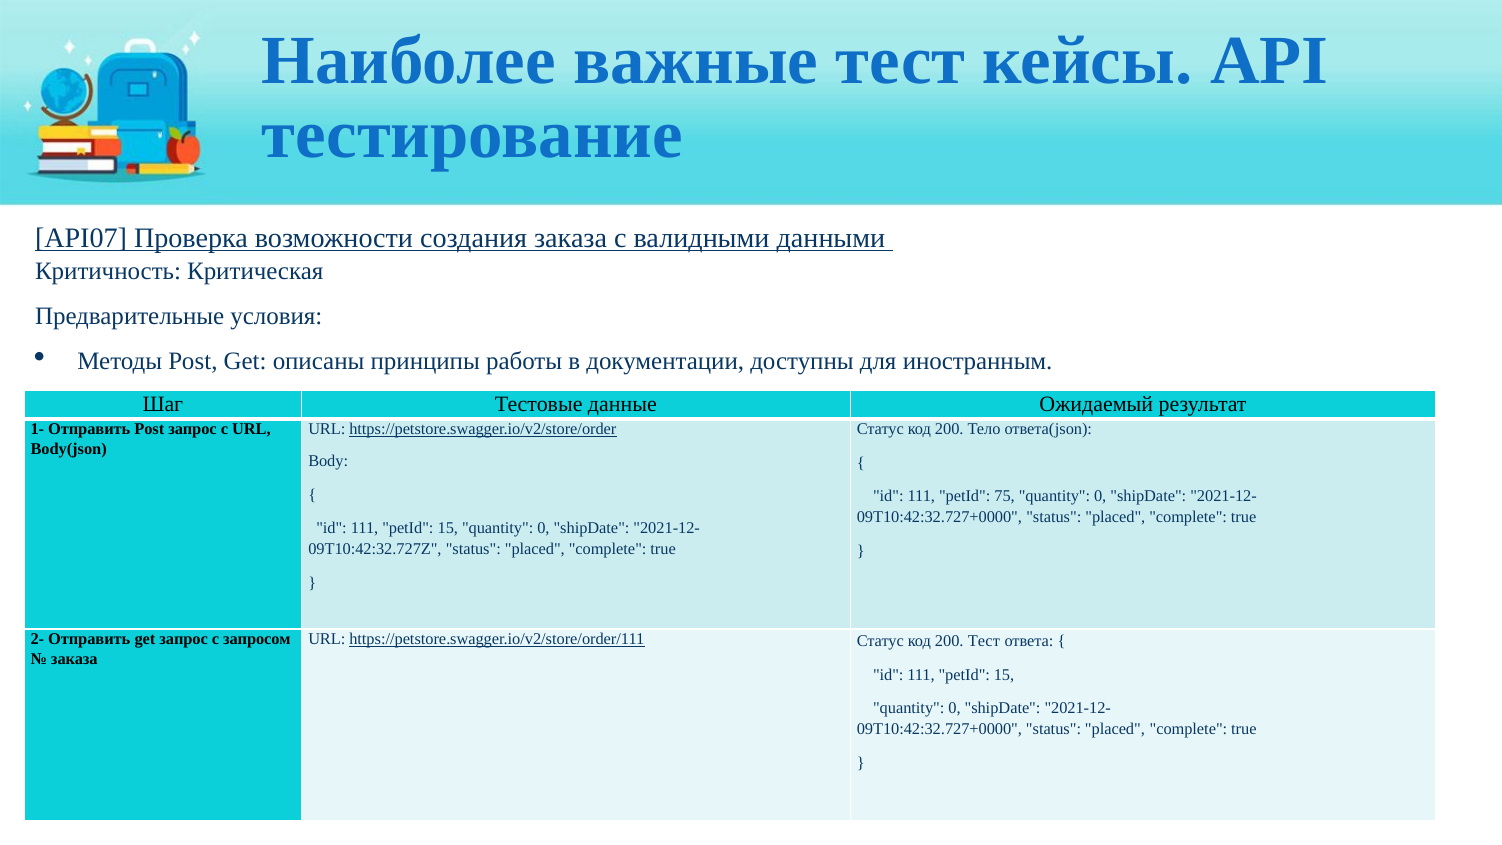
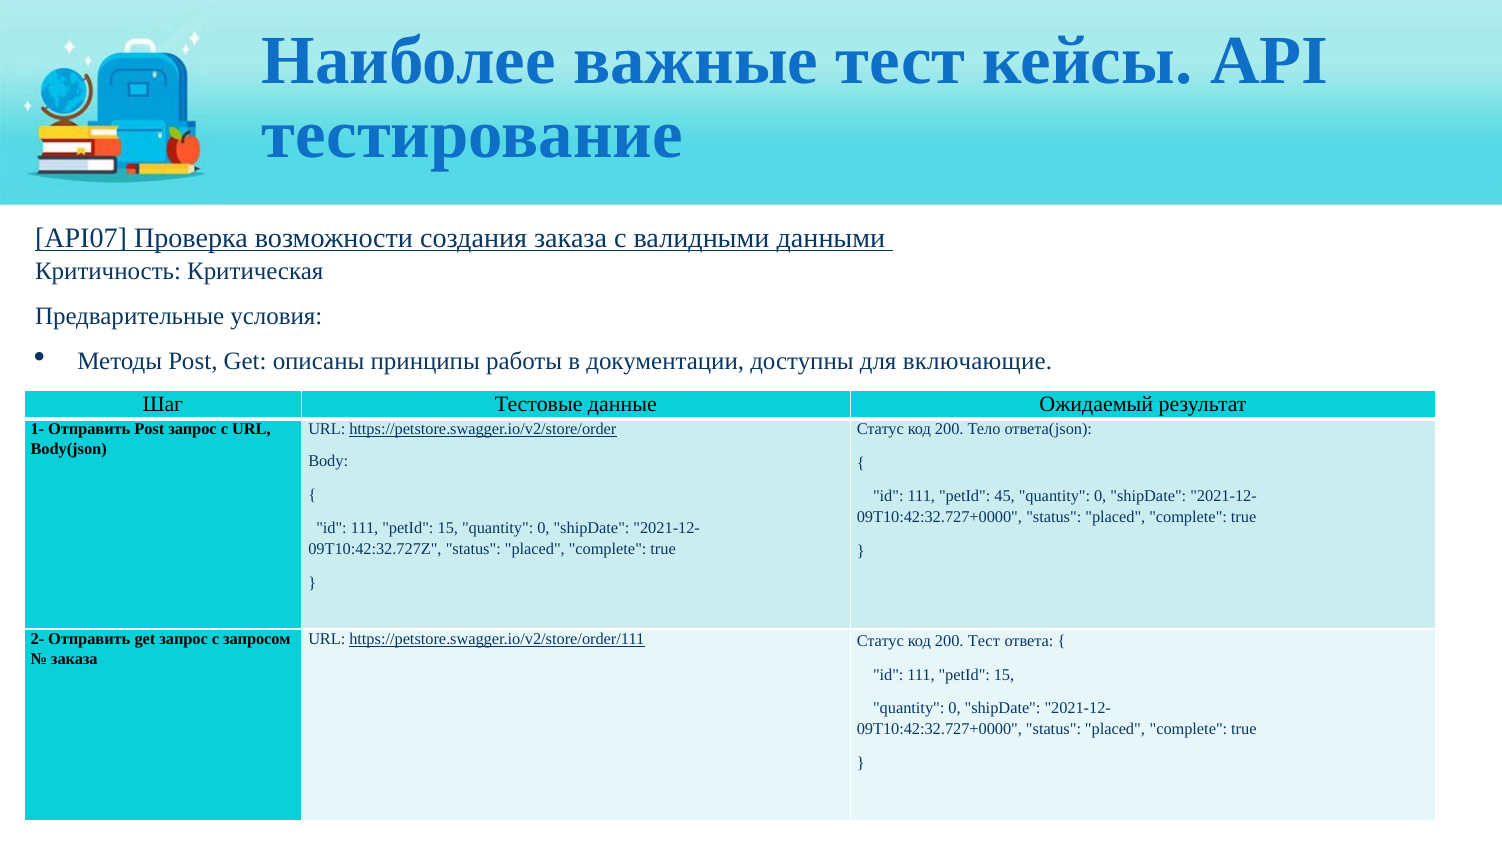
иностранным: иностранным -> включающие (977, 361)
75: 75 -> 45 (1005, 496)
